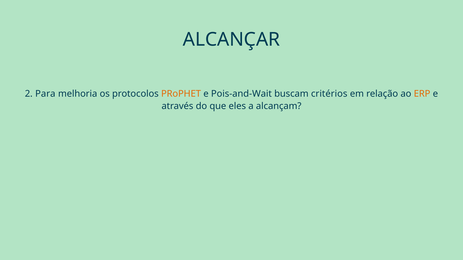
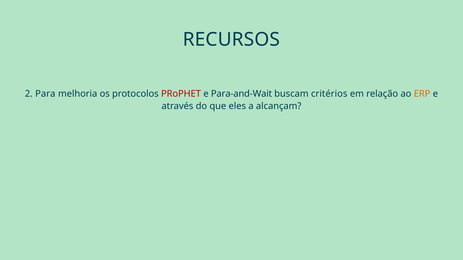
ALCANÇAR: ALCANÇAR -> RECURSOS (231, 40)
PRoPHET colour: orange -> red (181, 94)
Pois-and-Wait: Pois-and-Wait -> Para-and-Wait (241, 94)
